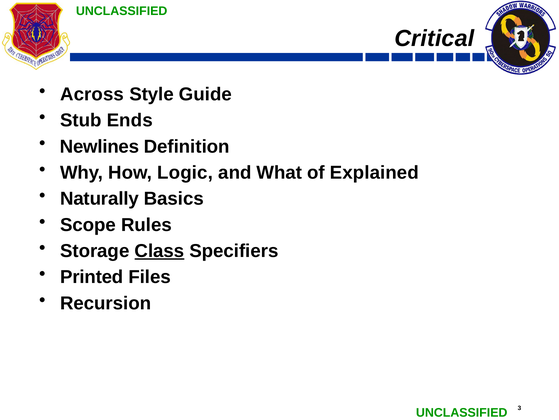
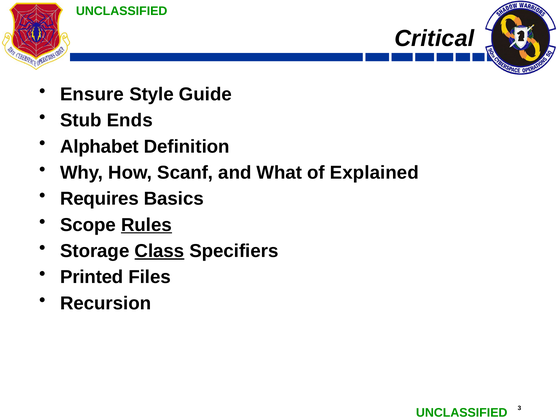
Across: Across -> Ensure (92, 94)
Newlines: Newlines -> Alphabet (99, 146)
Logic: Logic -> Scanf (185, 172)
Naturally: Naturally -> Requires (99, 198)
Rules underline: none -> present (146, 224)
